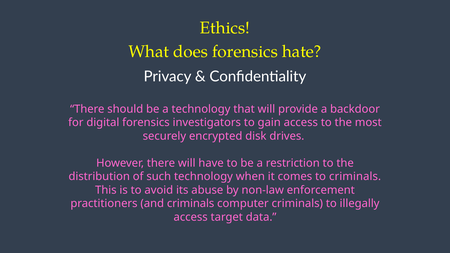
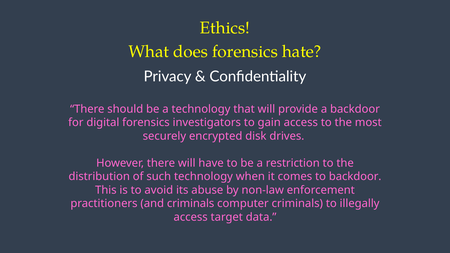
to criminals: criminals -> backdoor (355, 177)
